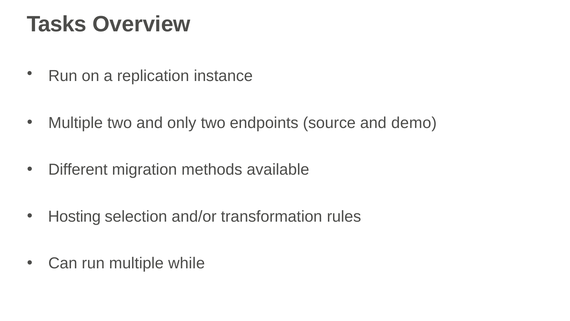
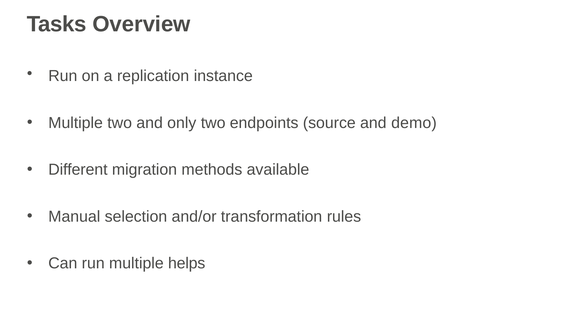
Hosting: Hosting -> Manual (74, 216)
while: while -> helps (187, 263)
